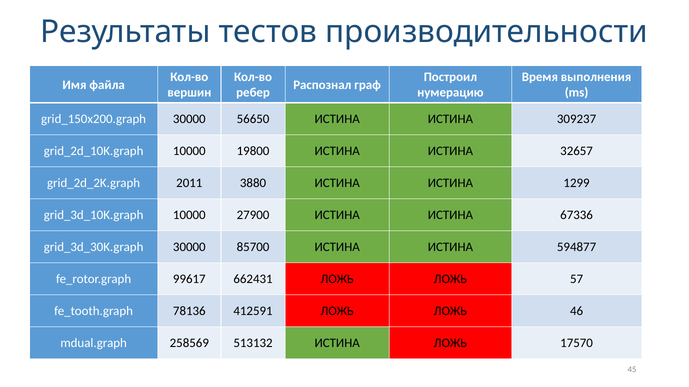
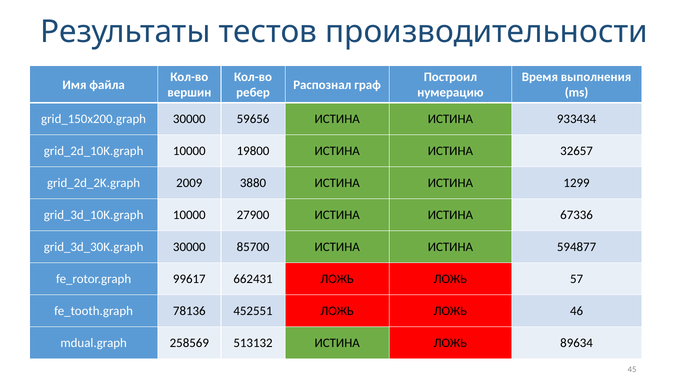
56650: 56650 -> 59656 (253, 119)
309237: 309237 -> 933434 (577, 119)
2011: 2011 -> 2009 (189, 183)
412591: 412591 -> 452551 (253, 311)
17570: 17570 -> 89634 (577, 344)
